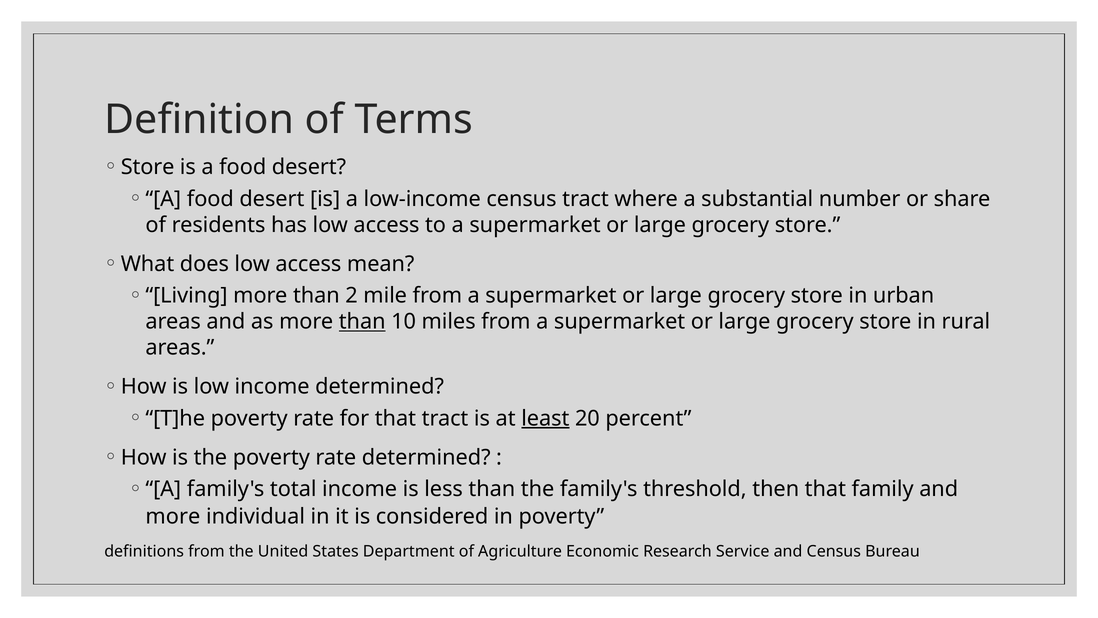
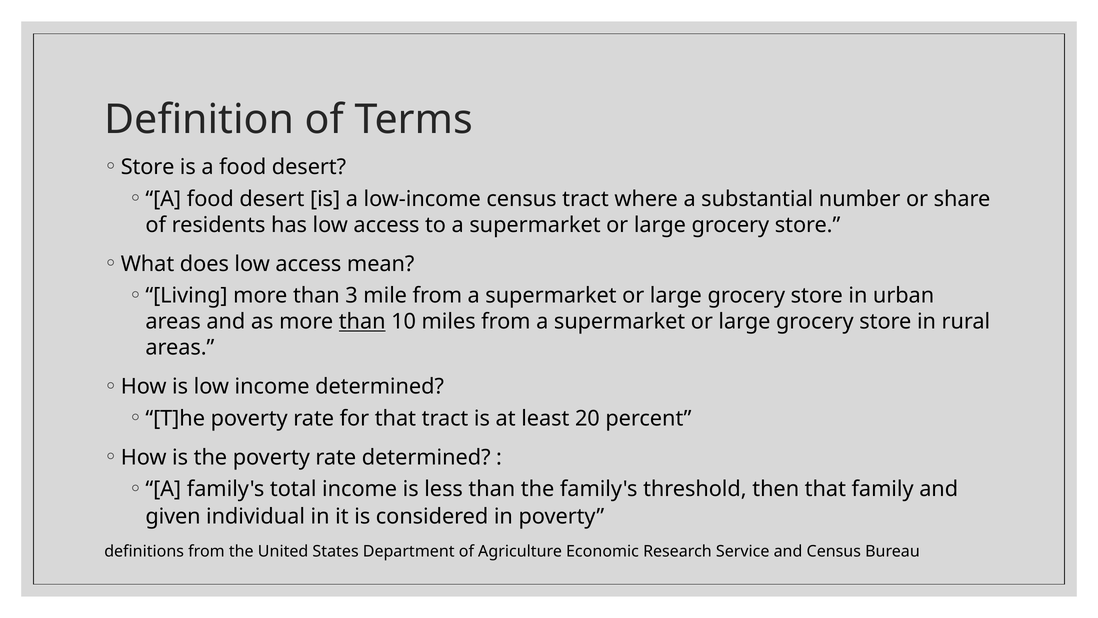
2: 2 -> 3 (352, 295)
least underline: present -> none (545, 418)
more: more -> given (173, 516)
